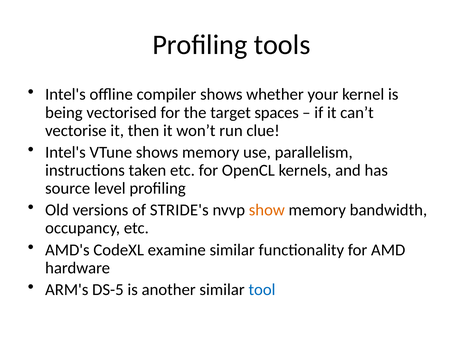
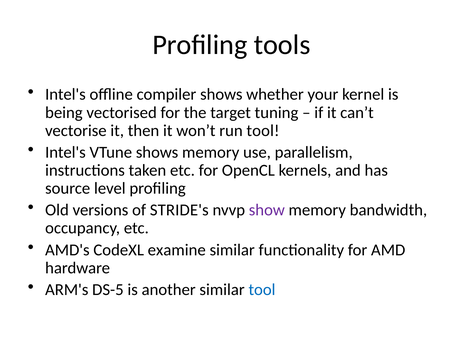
spaces: spaces -> tuning (277, 113)
run clue: clue -> tool (263, 131)
show colour: orange -> purple (267, 210)
